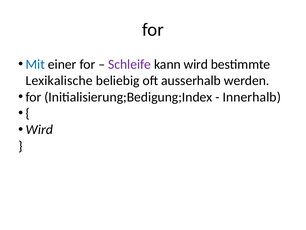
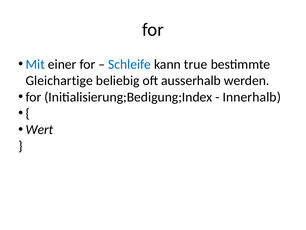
Schleife colour: purple -> blue (130, 64)
kann wird: wird -> true (196, 64)
Lexikalische: Lexikalische -> Gleichartige (59, 80)
Wird: Wird -> Wert (39, 129)
